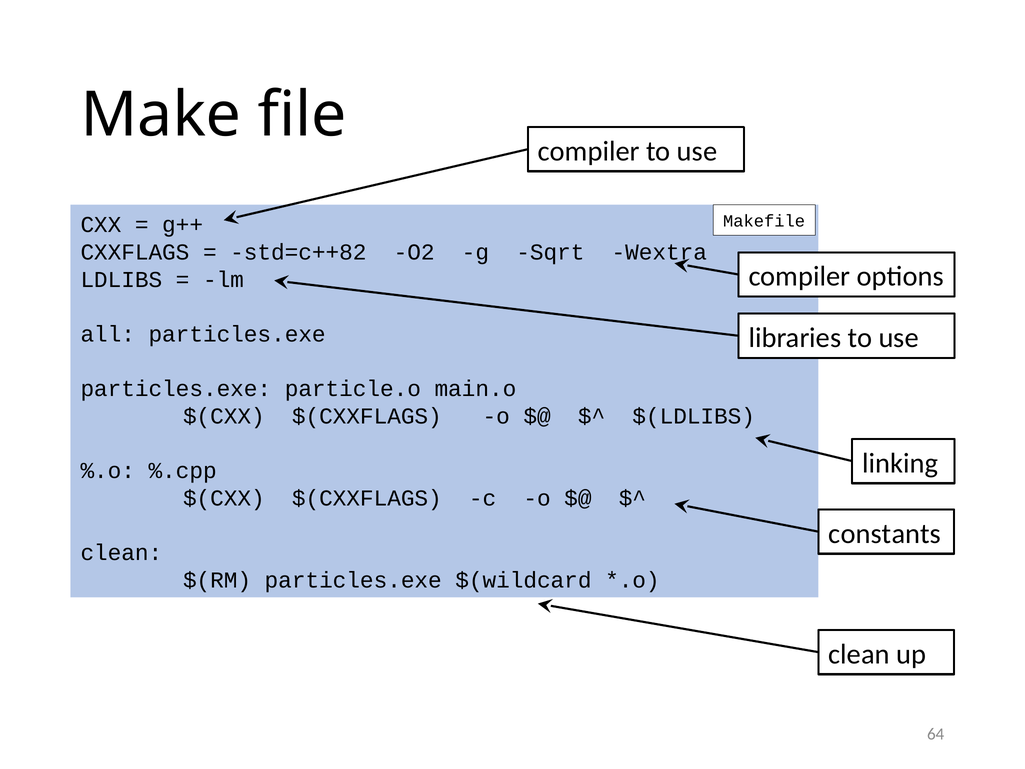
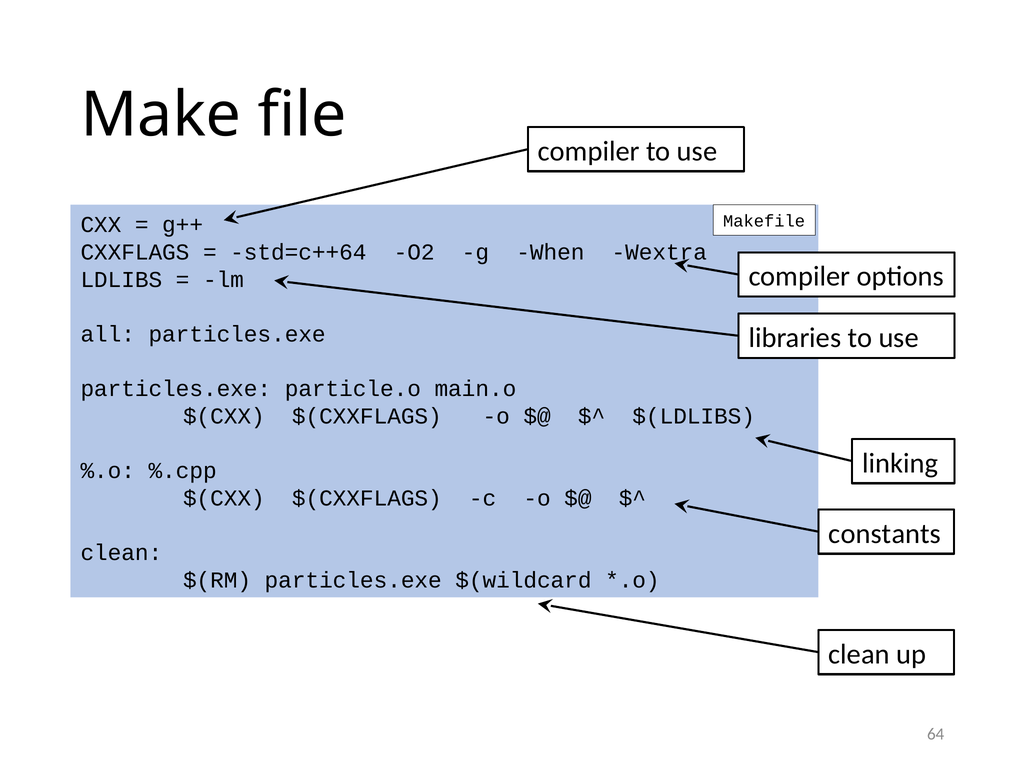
std=c++82: std=c++82 -> std=c++64 (298, 252)
Sqrt: Sqrt -> When (550, 252)
